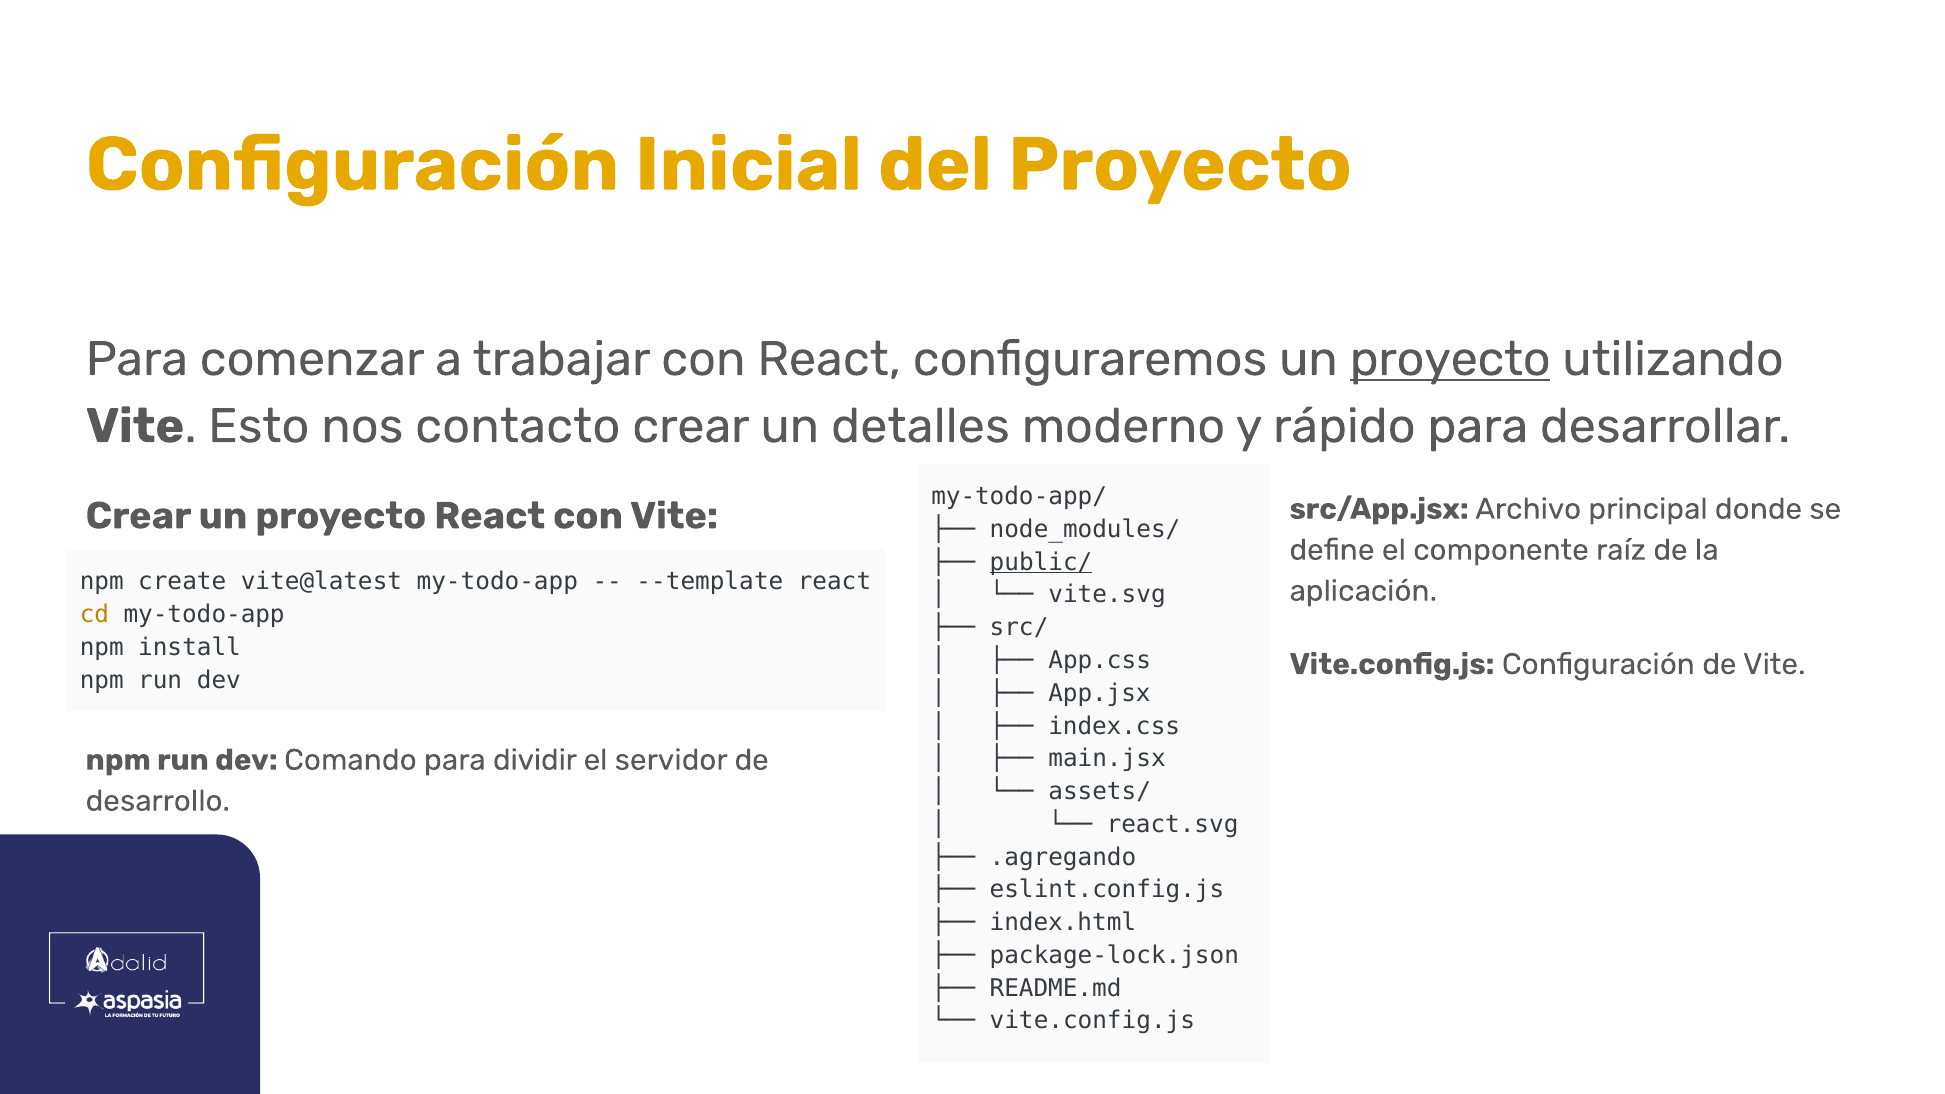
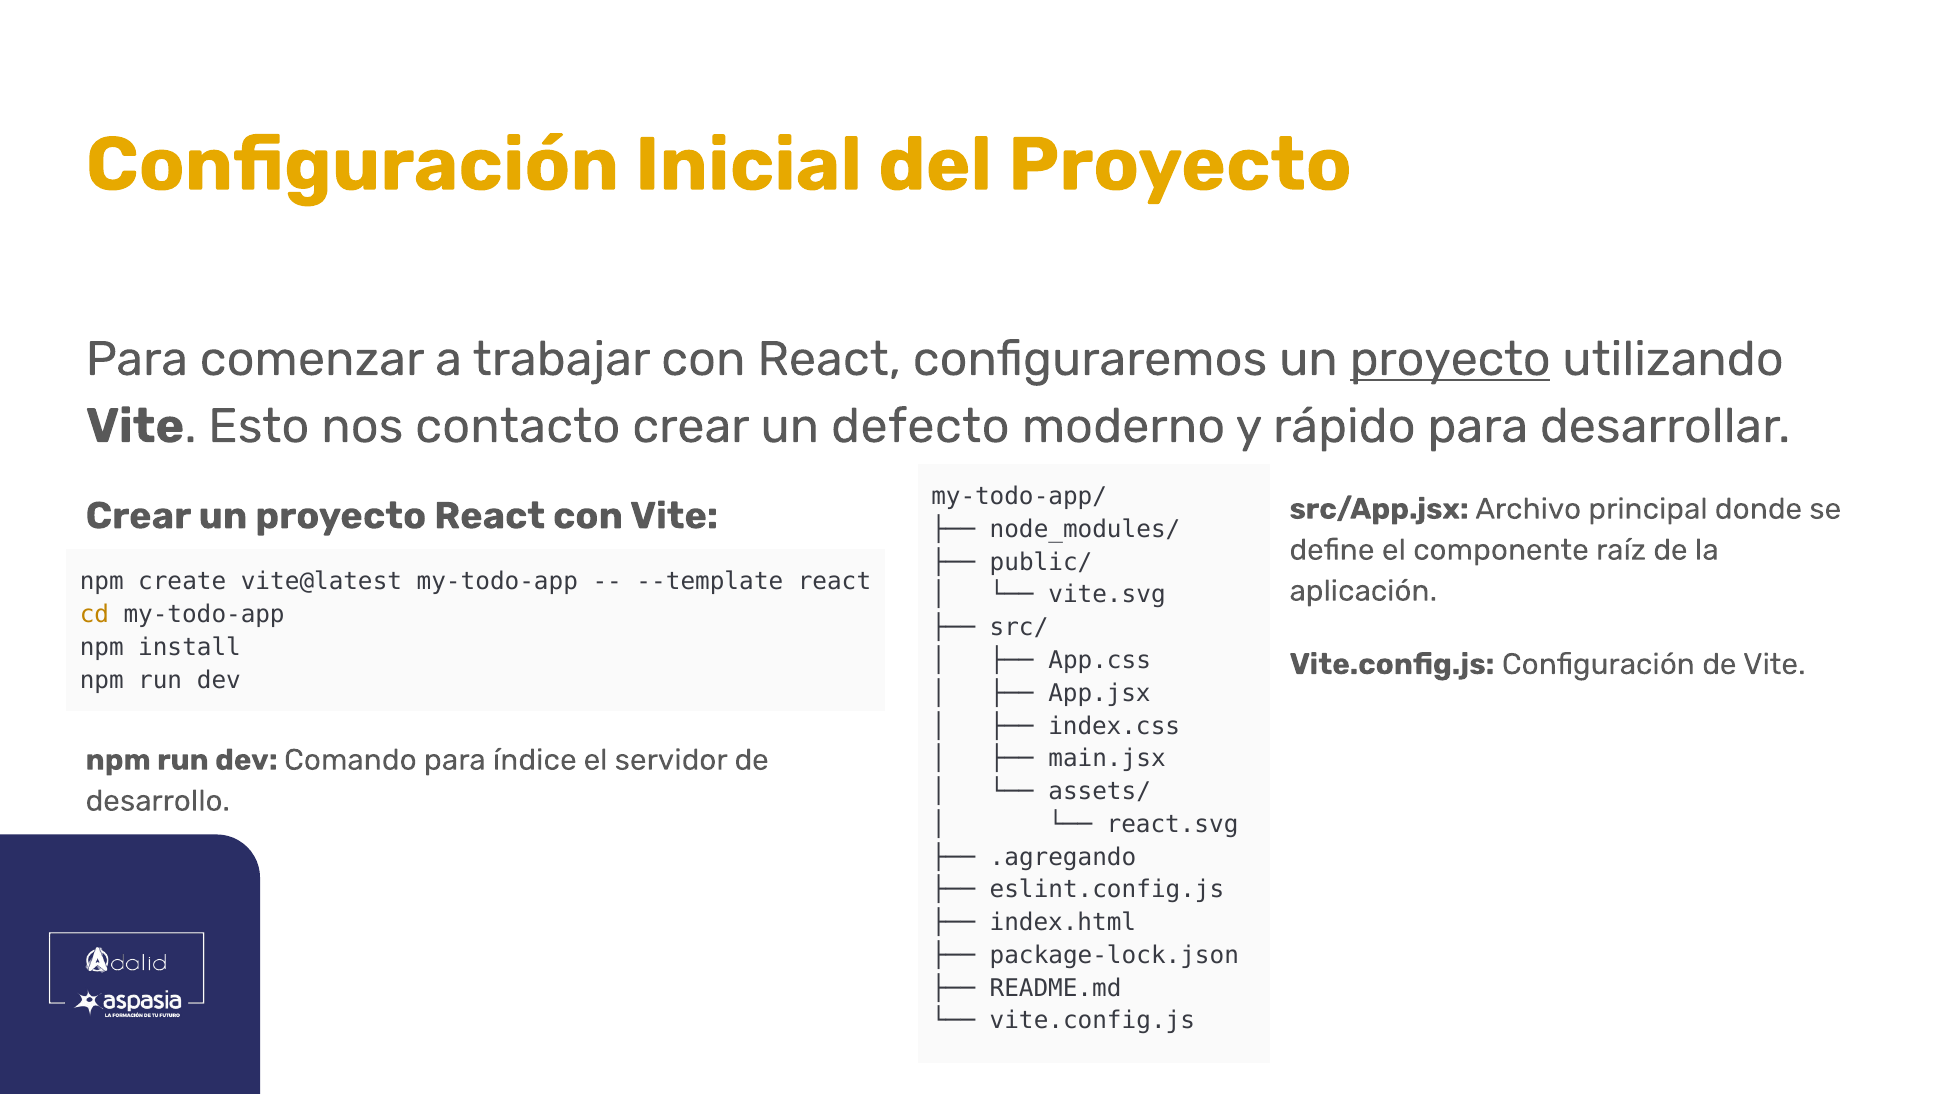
detalles: detalles -> defecto (920, 426)
public/ underline: present -> none (1041, 562)
dividir: dividir -> índice (535, 760)
